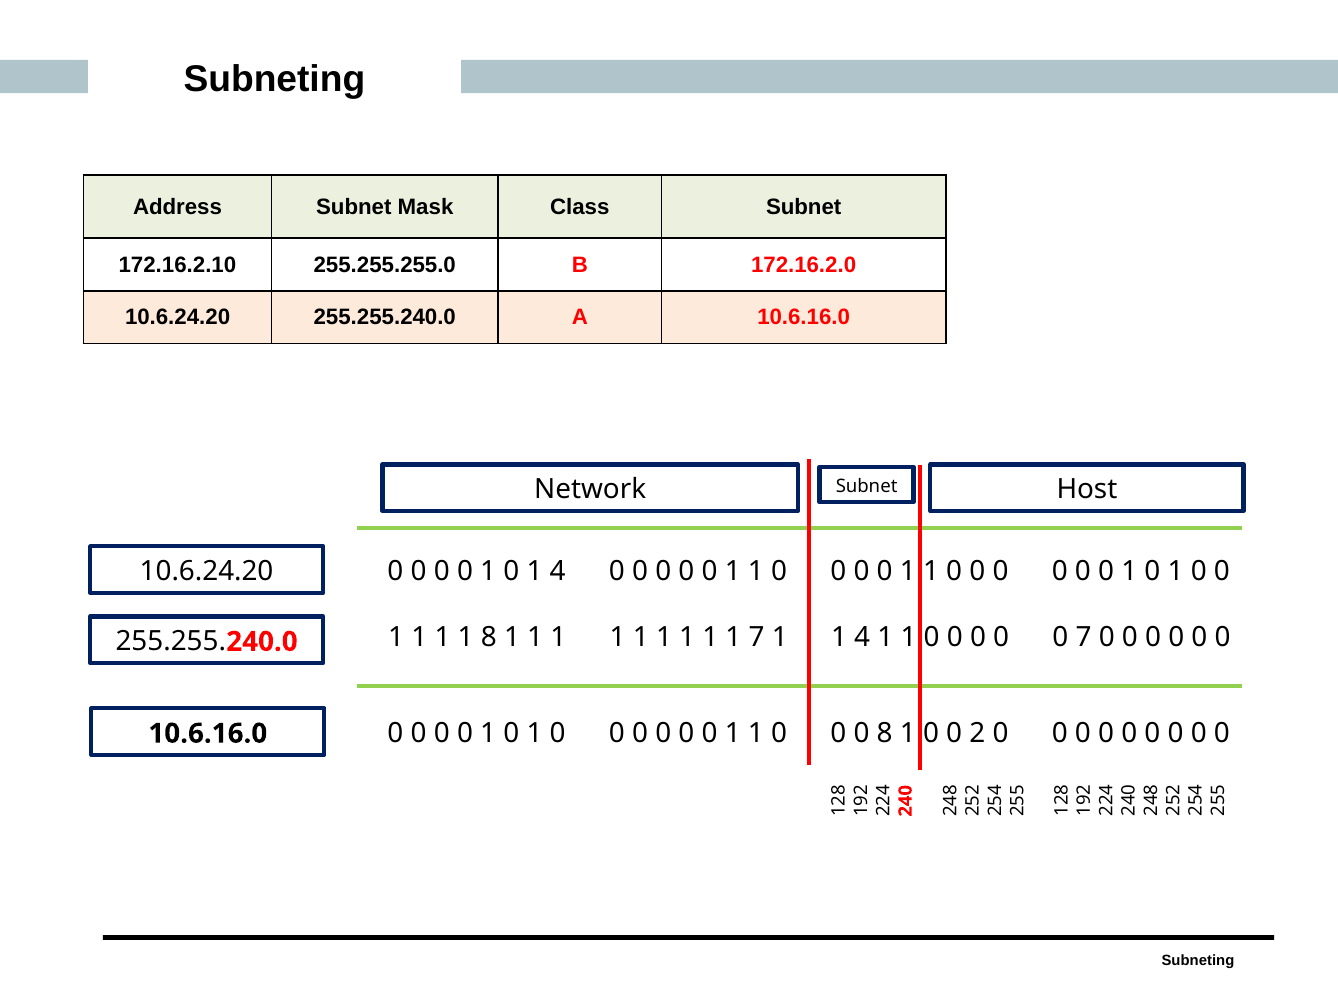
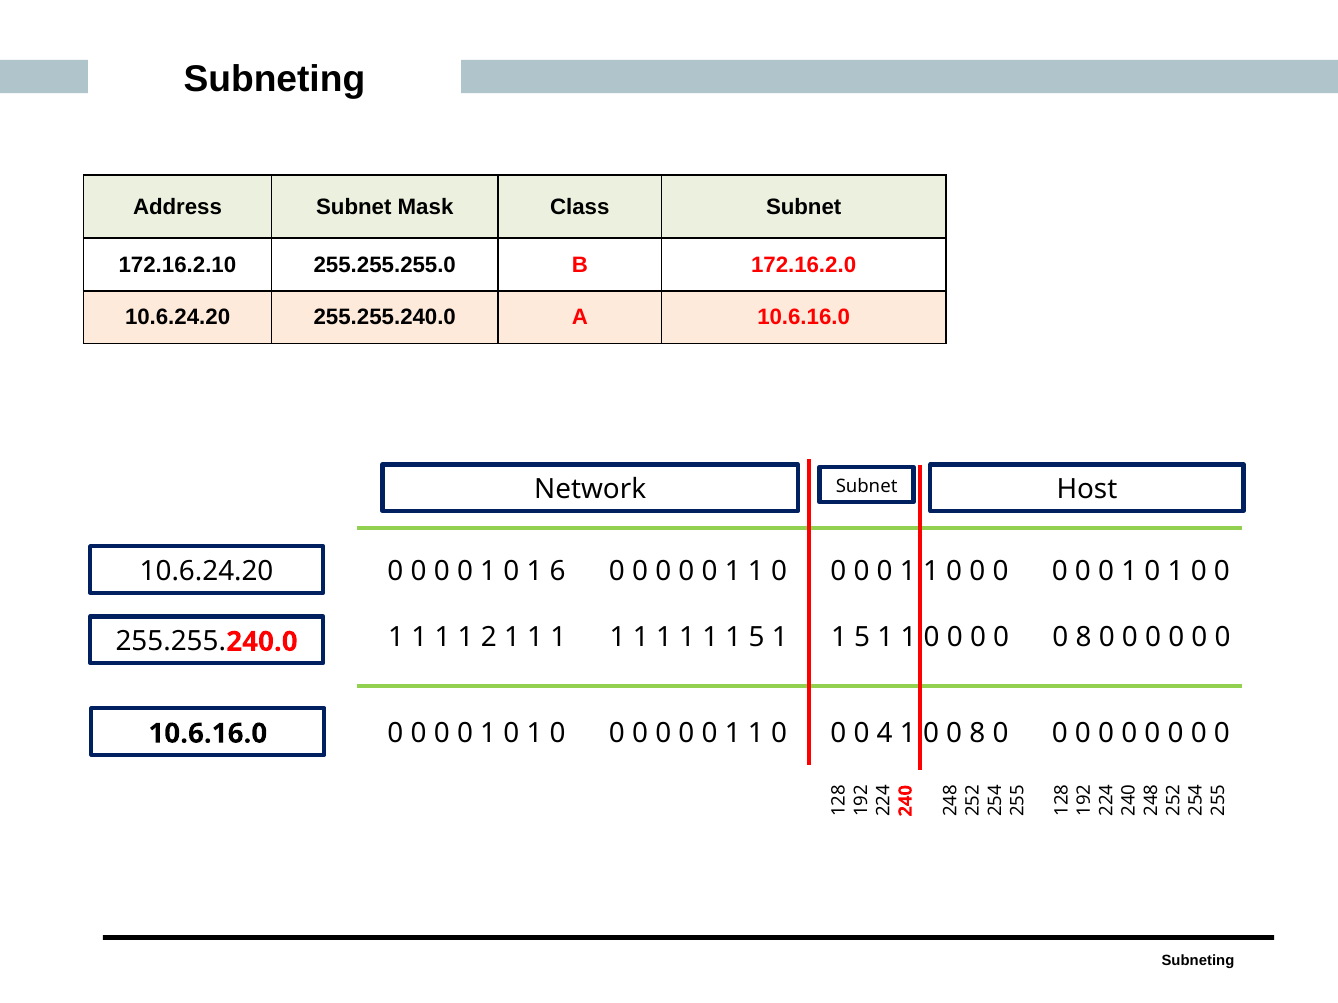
1 0 1 4: 4 -> 6 (558, 572)
1 1 8: 8 -> 2 (489, 638)
1 1 7: 7 -> 5 (757, 638)
4: 4 -> 5 (862, 638)
7: 7 -> 8 (1084, 638)
0 8: 8 -> 4 (885, 734)
2: 2 -> 8 (977, 734)
